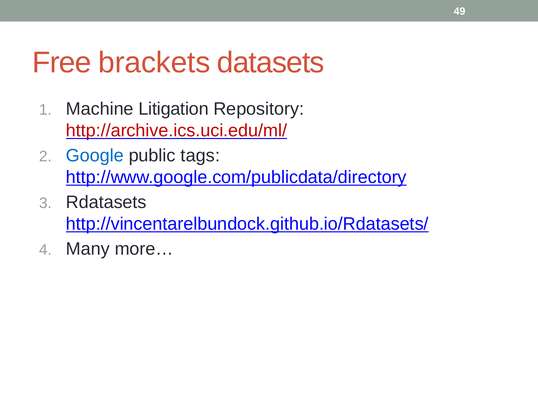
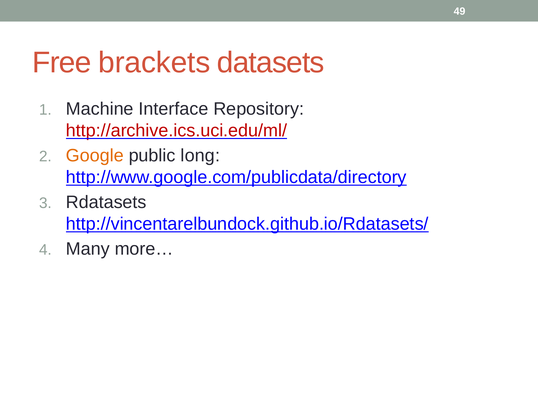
Litigation: Litigation -> Interface (174, 109)
Google colour: blue -> orange (95, 155)
tags: tags -> long (200, 155)
